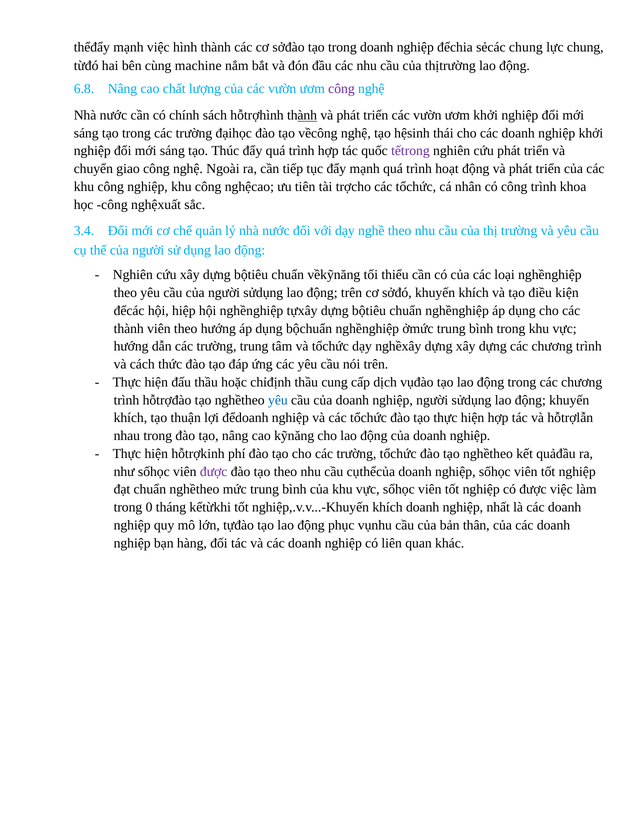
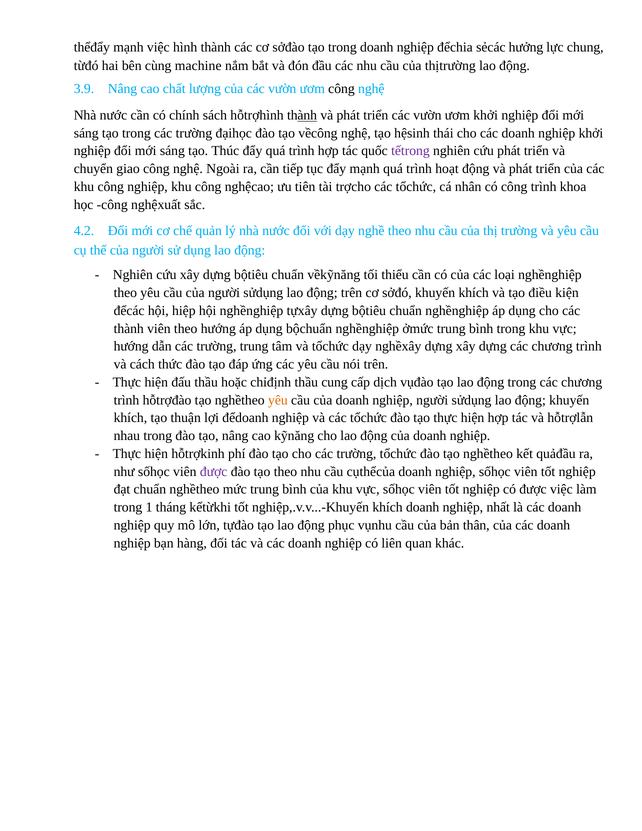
sẻcác chung: chung -> hưởng (526, 47)
6.8: 6.8 -> 3.9 (84, 89)
công colour: purple -> black (341, 89)
3.4: 3.4 -> 4.2 (84, 231)
yêu colour: blue -> orange (278, 400)
0: 0 -> 1 (149, 507)
